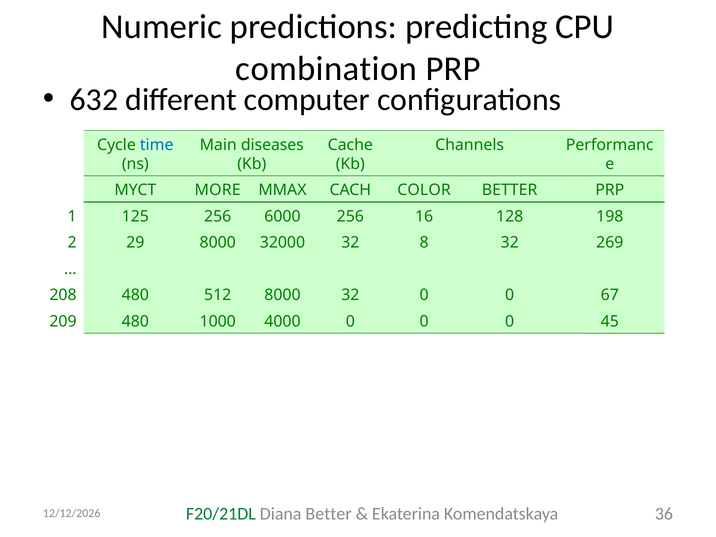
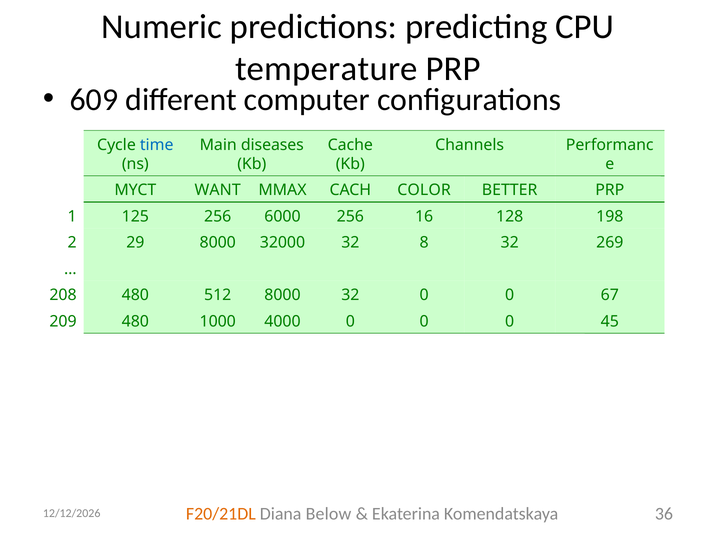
combination: combination -> temperature (326, 69)
632: 632 -> 609 (94, 100)
MORE: MORE -> WANT (218, 190)
F20/21DL colour: green -> orange (221, 514)
Diana Better: Better -> Below (329, 514)
